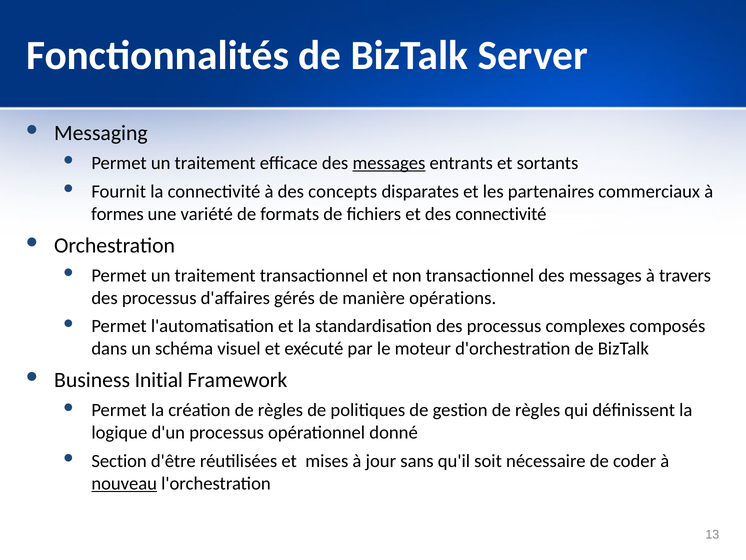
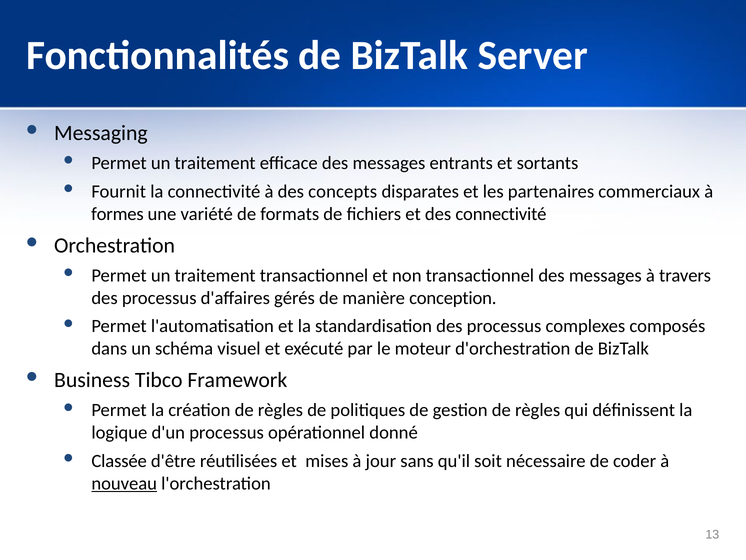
messages underline: present -> none (389, 163)
opérations: opérations -> conception (453, 298)
Initial: Initial -> Tibco (159, 380)
Section: Section -> Classée (119, 461)
